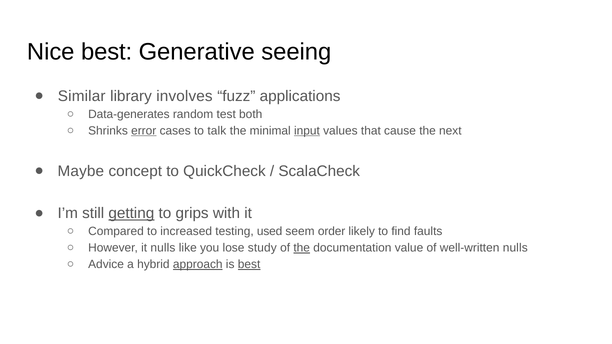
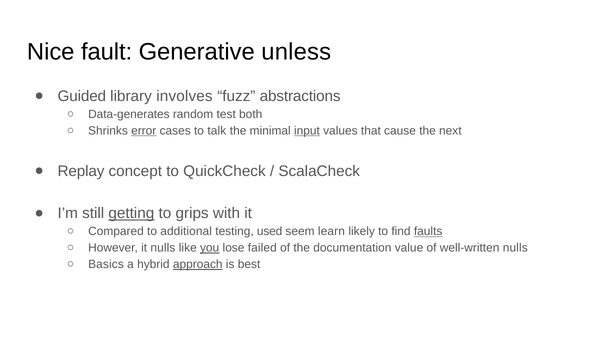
Nice best: best -> fault (107, 52)
seeing: seeing -> unless (296, 52)
Similar: Similar -> Guided (82, 96)
applications: applications -> abstractions (300, 96)
Maybe: Maybe -> Replay (81, 171)
increased: increased -> additional (186, 232)
order: order -> learn (331, 232)
faults underline: none -> present (428, 232)
you underline: none -> present (210, 248)
study: study -> failed (262, 248)
the underline: present -> none (302, 248)
Advice: Advice -> Basics (106, 265)
best underline: present -> none (249, 265)
